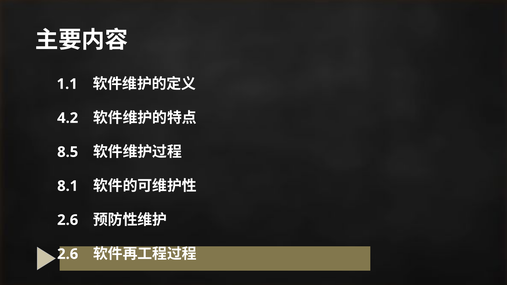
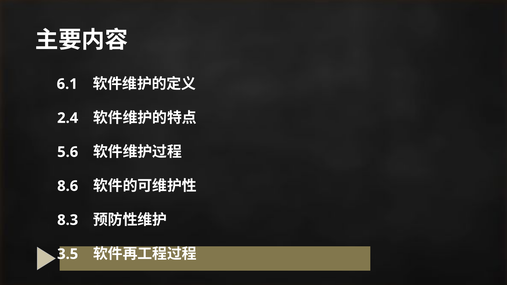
1.1: 1.1 -> 6.1 (67, 84)
4.2: 4.2 -> 2.4 (68, 118)
8.5: 8.5 -> 5.6 (68, 152)
8.1: 8.1 -> 8.6 (68, 186)
2.6: 2.6 -> 8.3 (68, 220)
2.6: 2.6 -> 3.5 (68, 254)
